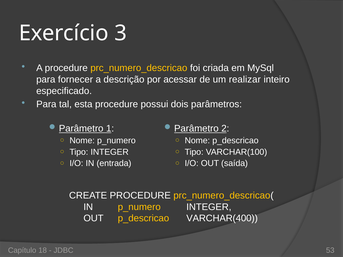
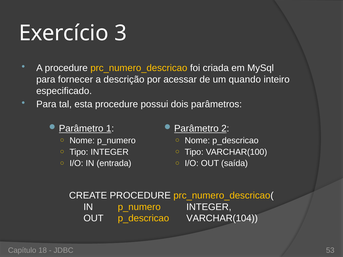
realizar: realizar -> quando (245, 80)
VARCHAR(400: VARCHAR(400 -> VARCHAR(104 (222, 219)
